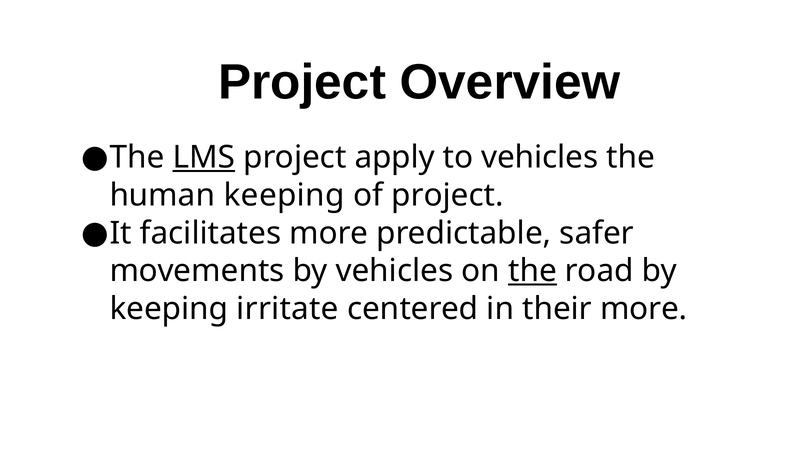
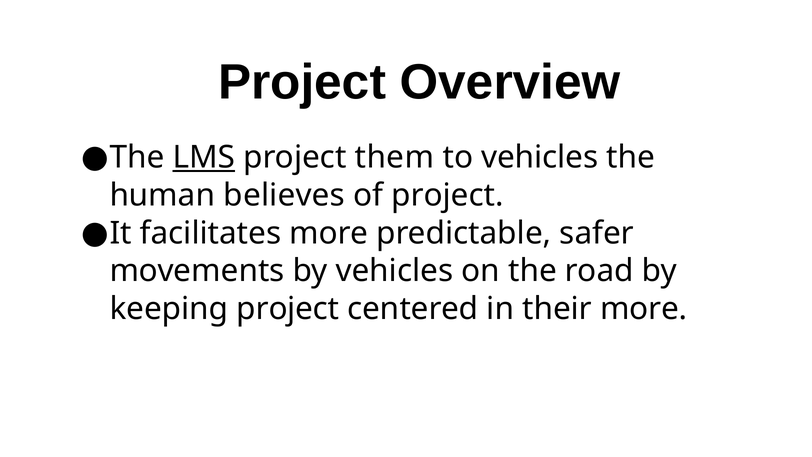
apply: apply -> them (394, 157)
human keeping: keeping -> believes (284, 195)
the underline: present -> none (533, 271)
keeping irritate: irritate -> project (288, 309)
